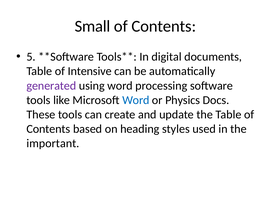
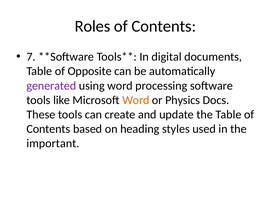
Small: Small -> Roles (93, 26)
5: 5 -> 7 (31, 57)
Intensive: Intensive -> Opposite (90, 71)
Word colour: blue -> orange (136, 100)
